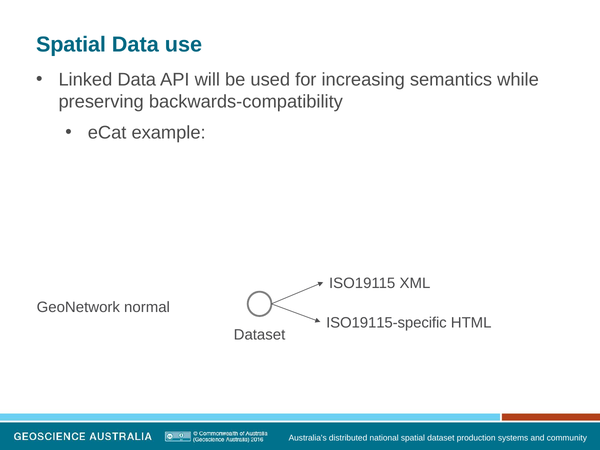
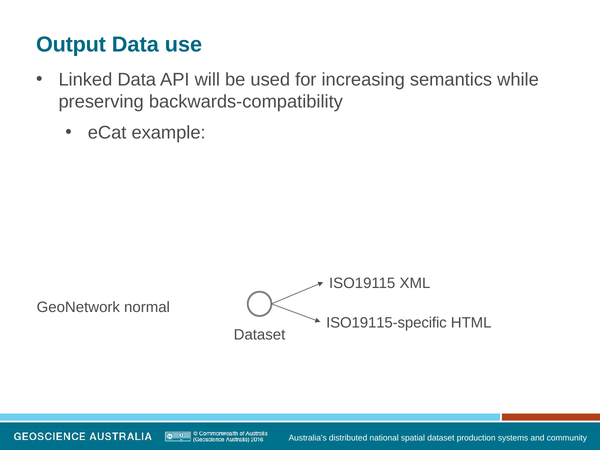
Spatial: Spatial -> Output (71, 45)
